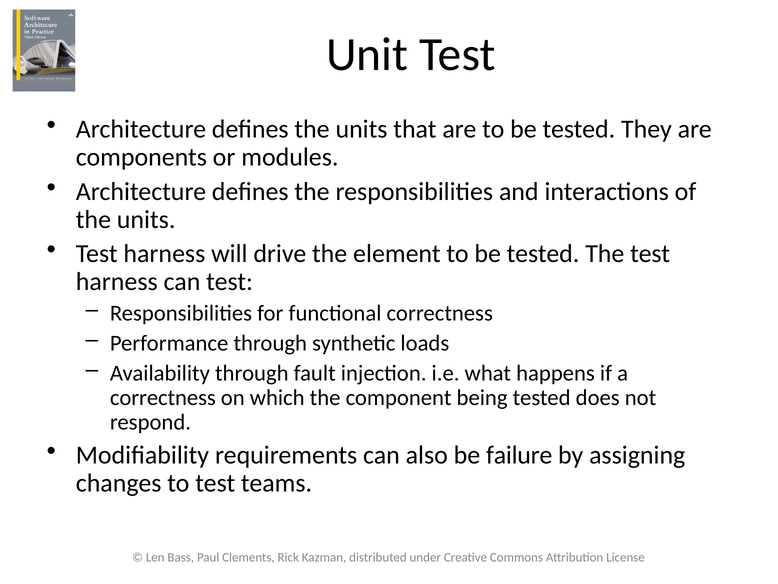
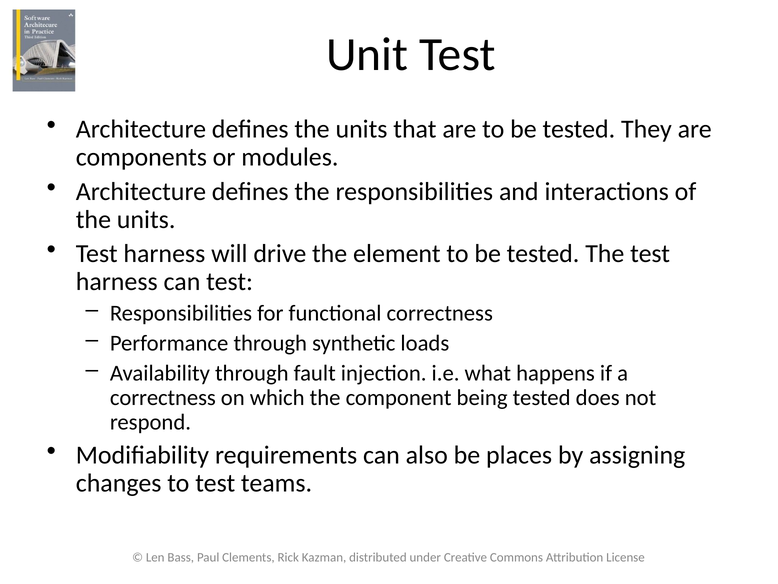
failure: failure -> places (519, 455)
